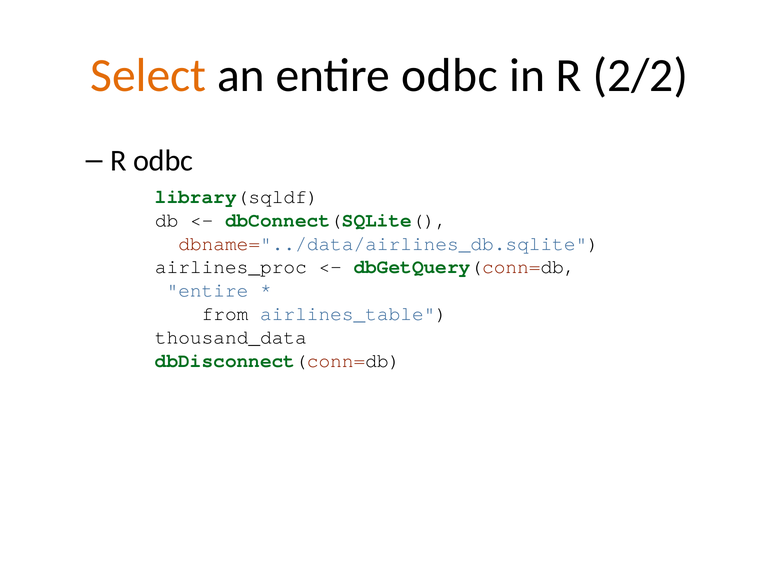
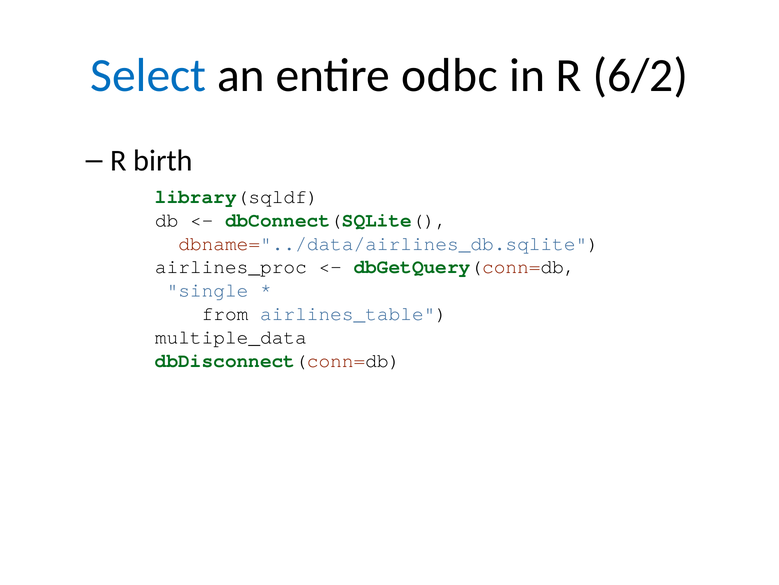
Select colour: orange -> blue (148, 75)
2/2: 2/2 -> 6/2 (640, 75)
R odbc: odbc -> birth (163, 161)
entire: entire -> single (208, 290)
thousand_data: thousand_data -> multiple_data (231, 337)
